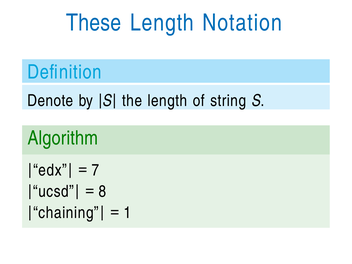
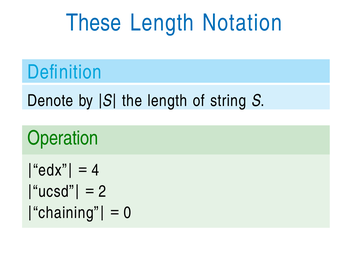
Algorithm: Algorithm -> Operation (63, 138)
7: 7 -> 4 (95, 170)
8: 8 -> 2 (102, 192)
1: 1 -> 0 (127, 213)
